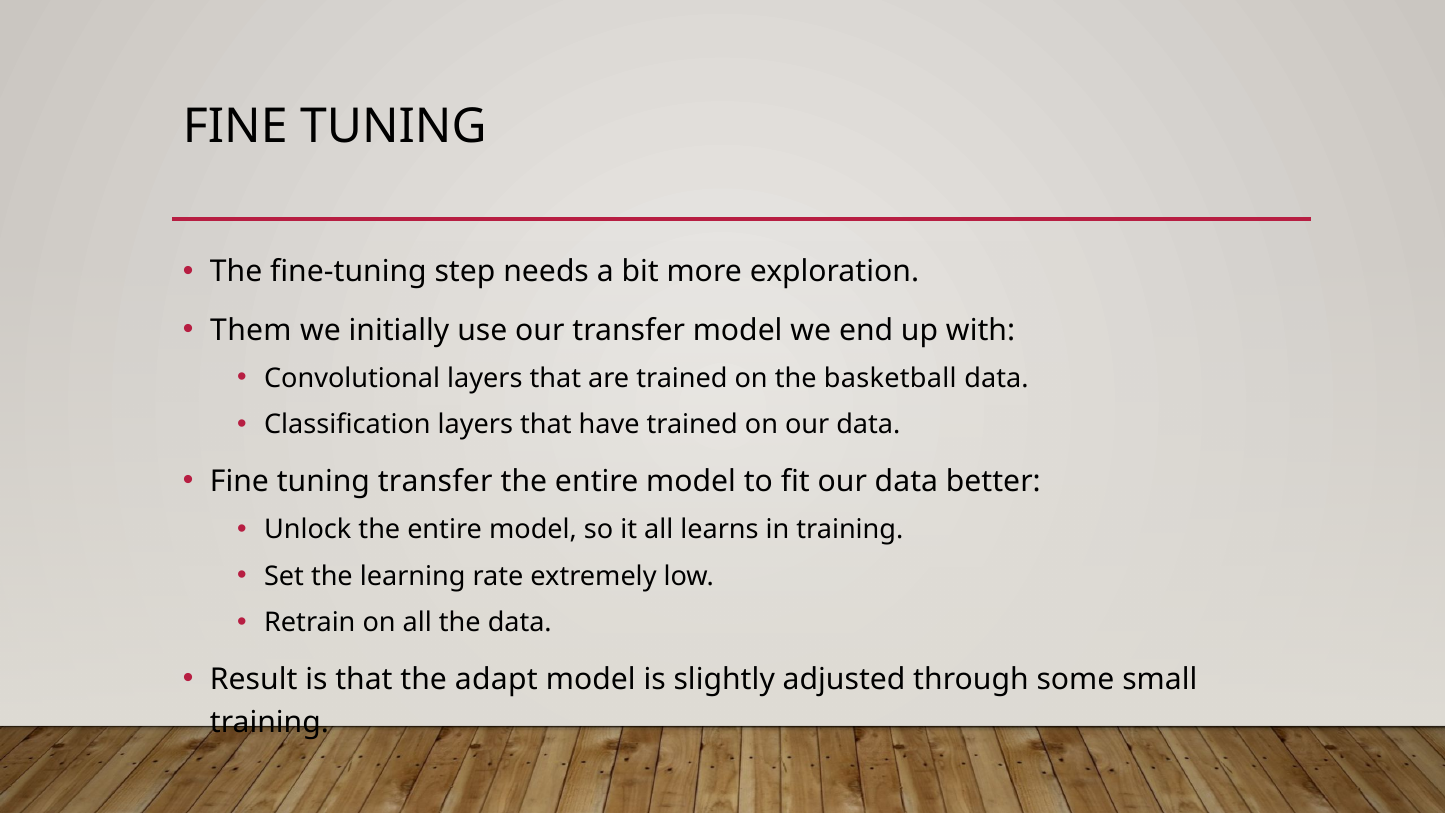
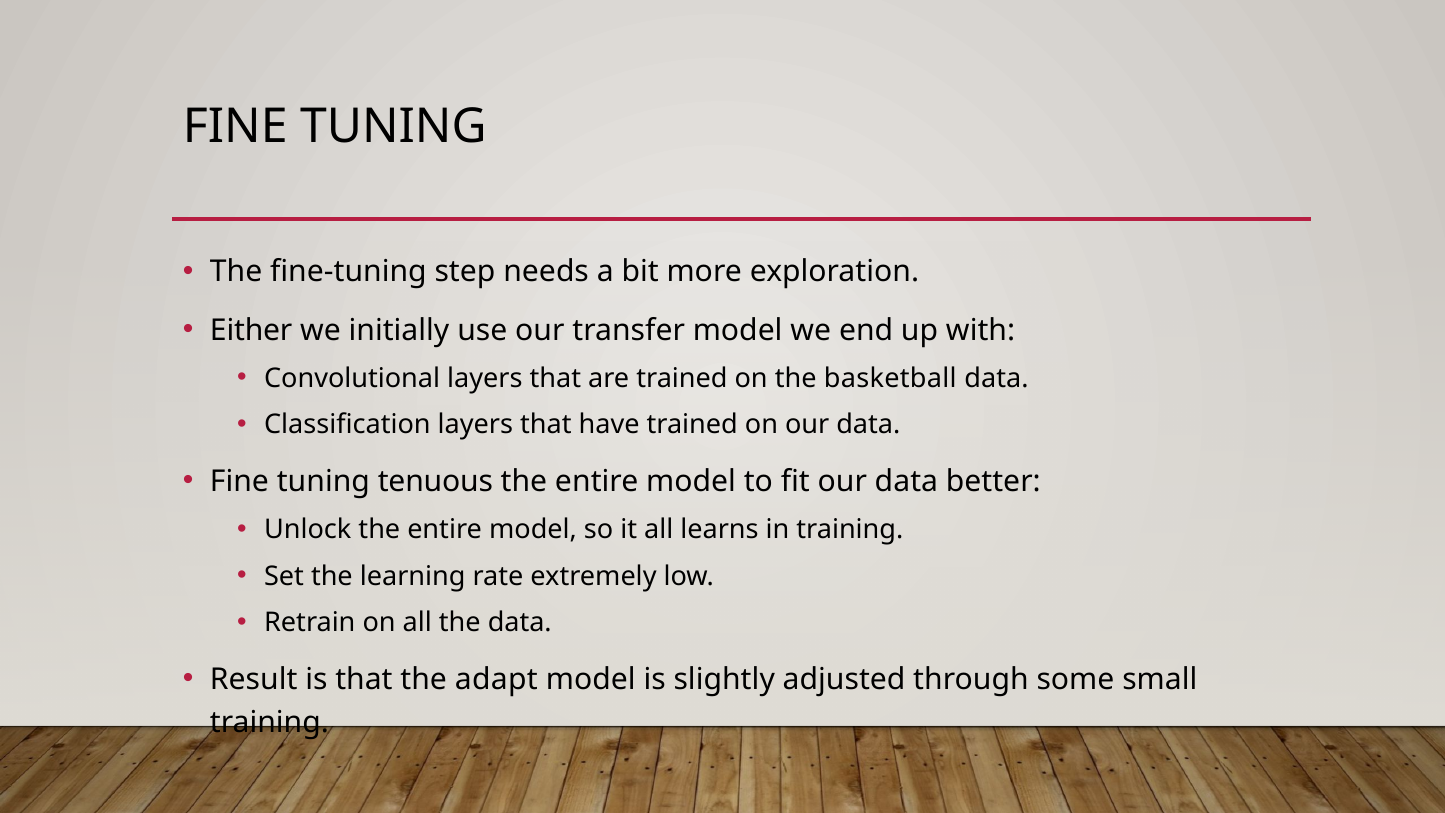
Them: Them -> Either (251, 330)
tuning transfer: transfer -> tenuous (435, 482)
